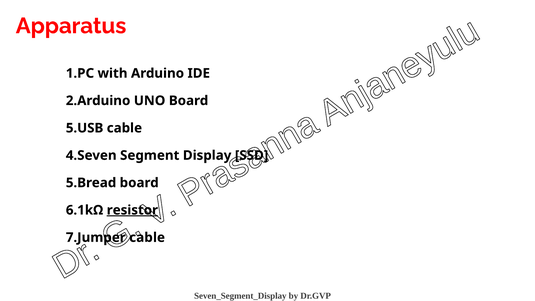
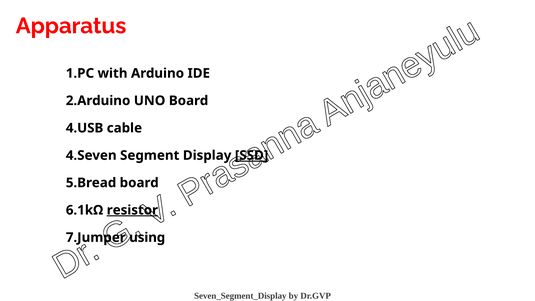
5.USB: 5.USB -> 4.USB (85, 128)
SSD underline: none -> present (252, 155)
7.Jumper cable: cable -> using (147, 237)
